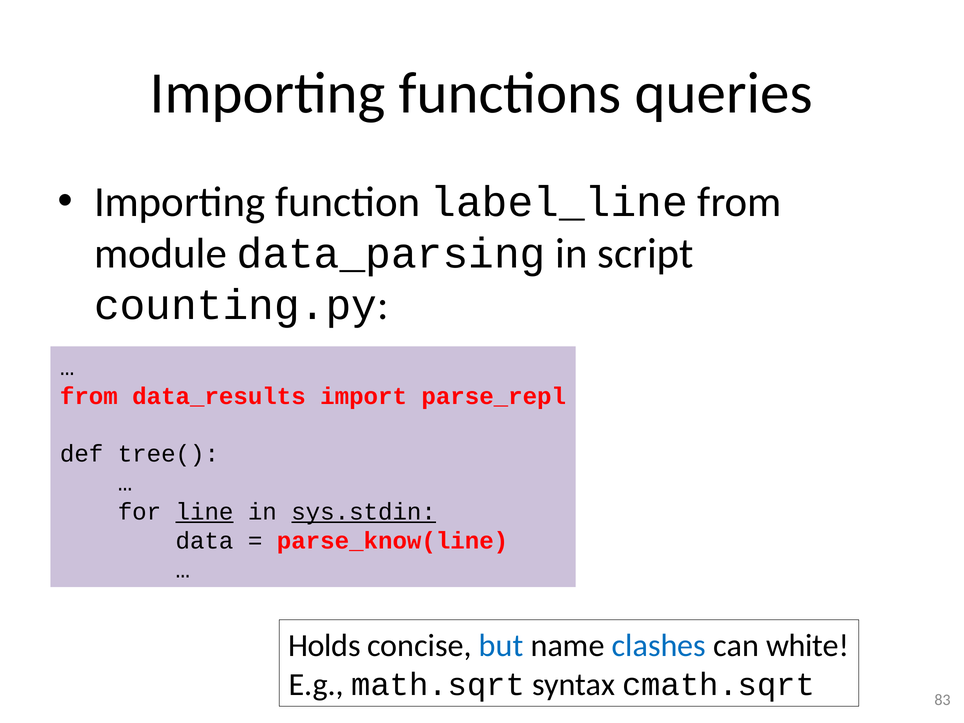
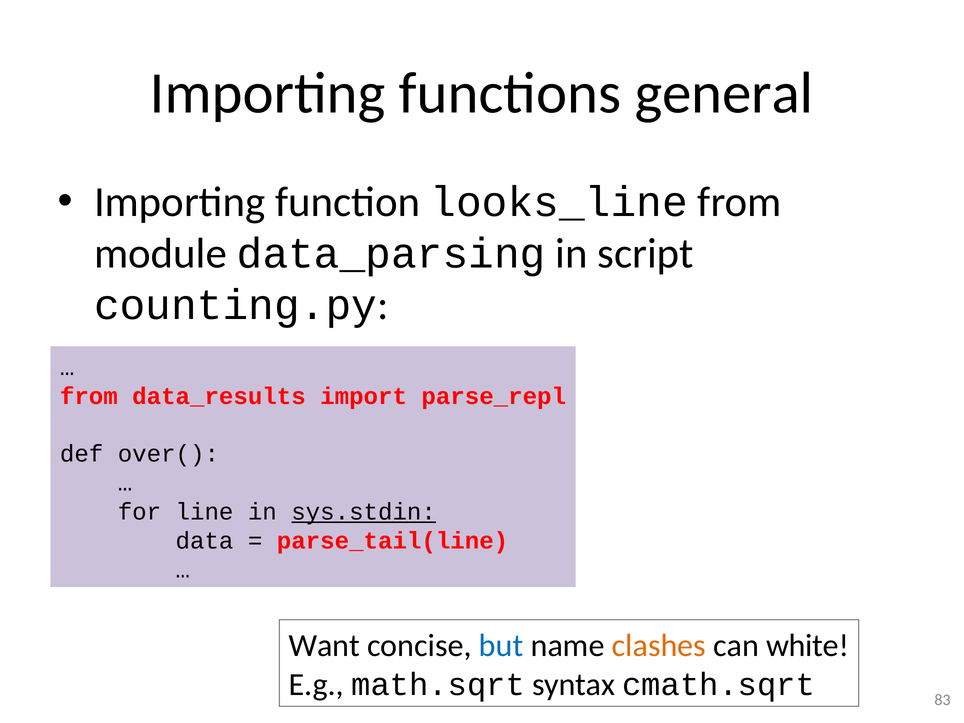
queries: queries -> general (724, 93)
label_line: label_line -> looks_line (559, 202)
tree(: tree( -> over( (168, 454)
line underline: present -> none (205, 512)
parse_know(line: parse_know(line -> parse_tail(line (393, 541)
Holds: Holds -> Want (324, 646)
clashes colour: blue -> orange (659, 646)
